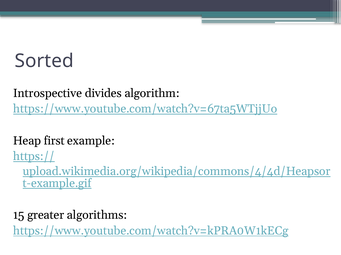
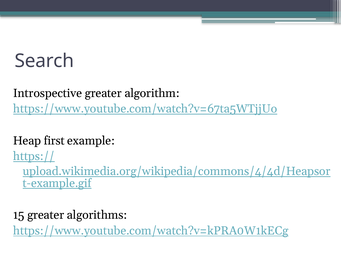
Sorted: Sorted -> Search (44, 61)
Introspective divides: divides -> greater (103, 93)
